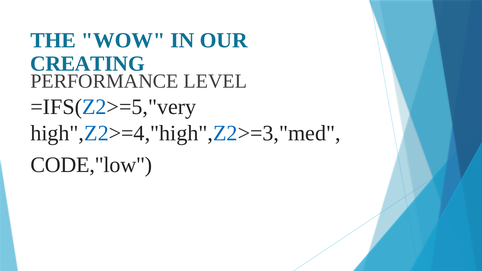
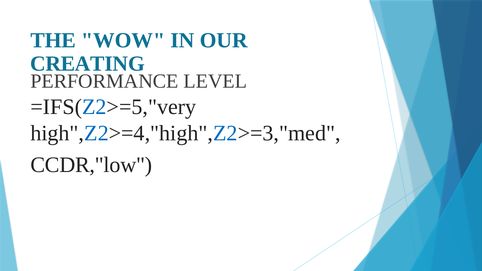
CODE,"low: CODE,"low -> CCDR,"low (91, 165)
